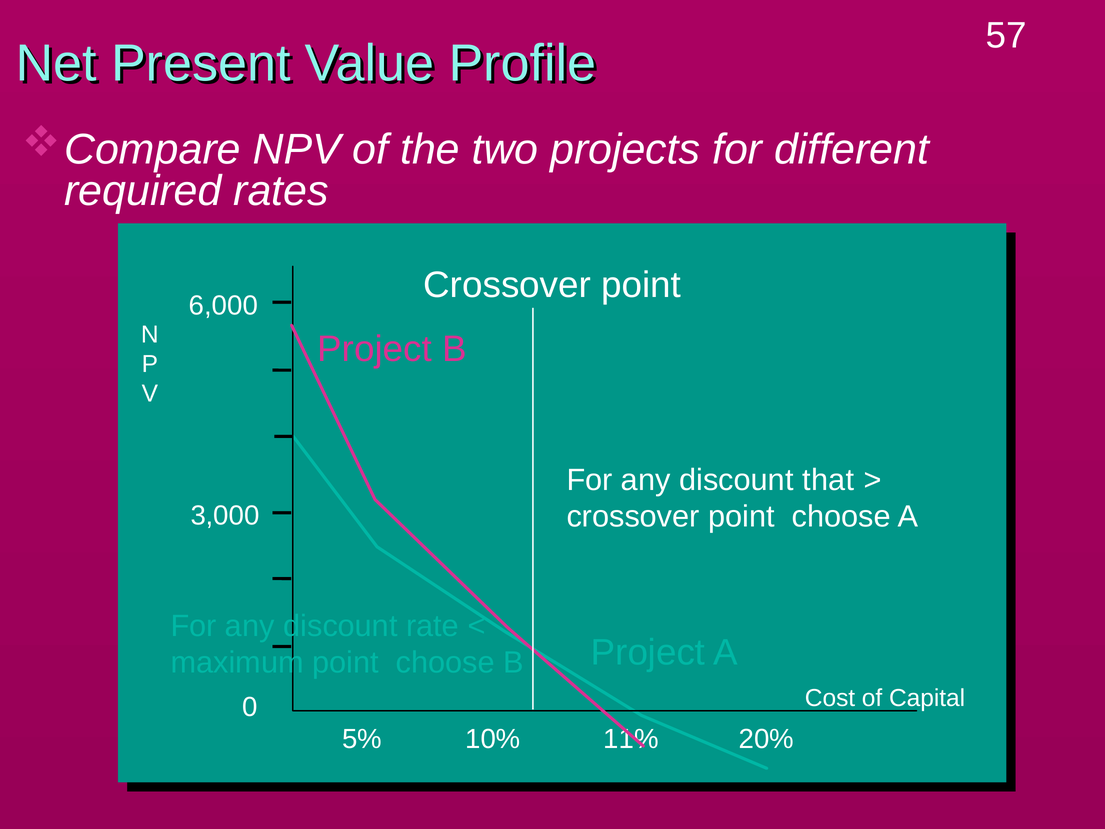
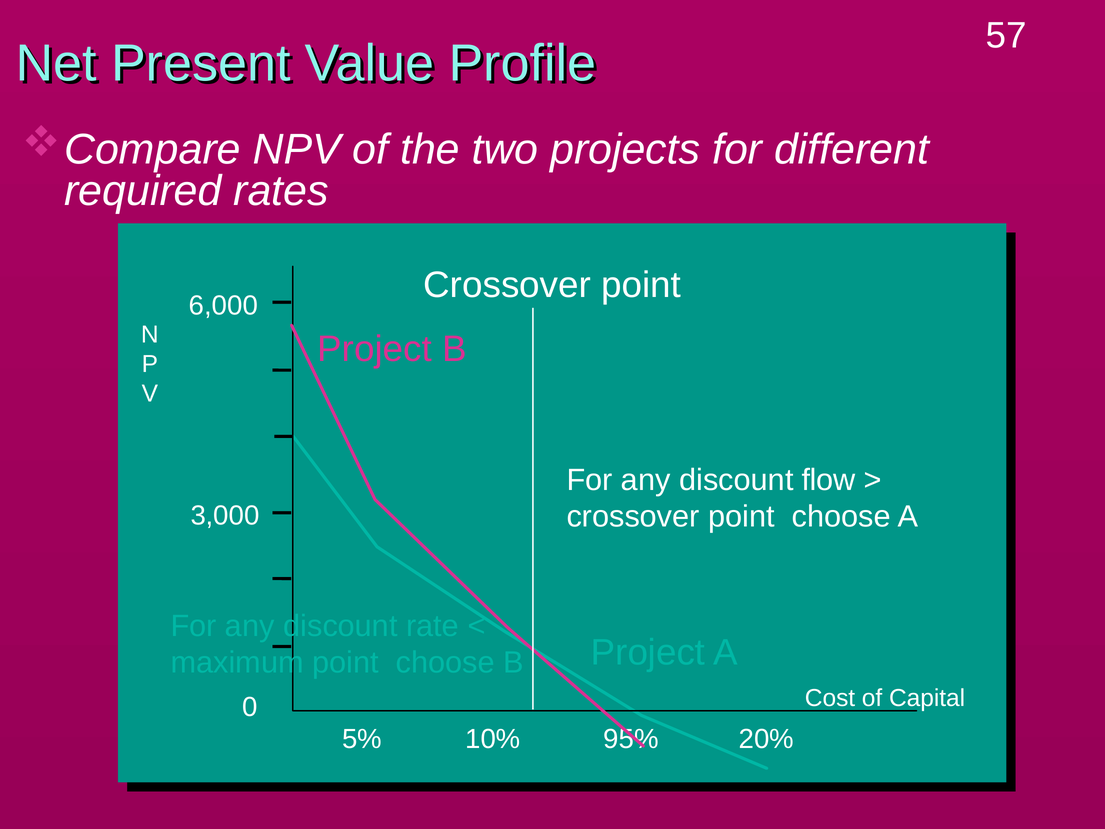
that: that -> flow (829, 480)
11%: 11% -> 95% (631, 739)
